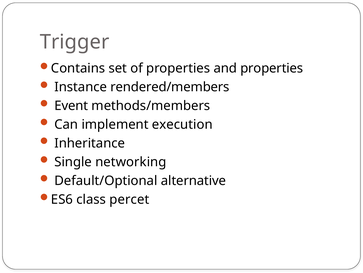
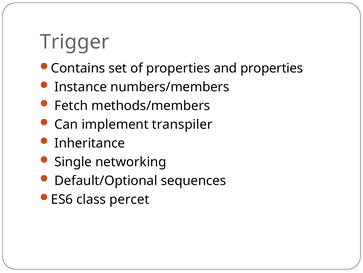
rendered/members: rendered/members -> numbers/members (170, 87)
Event: Event -> Fetch (71, 105)
execution: execution -> transpiler (182, 124)
alternative: alternative -> sequences (193, 180)
